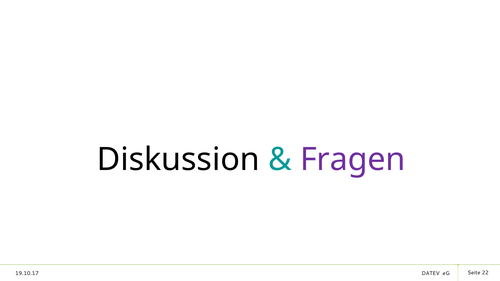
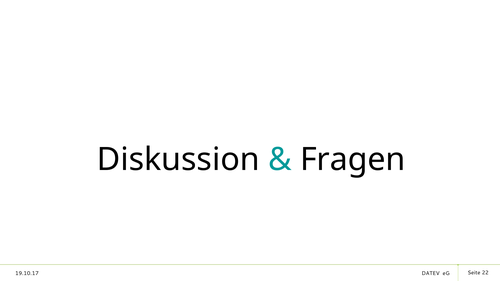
Fragen colour: purple -> black (353, 160)
